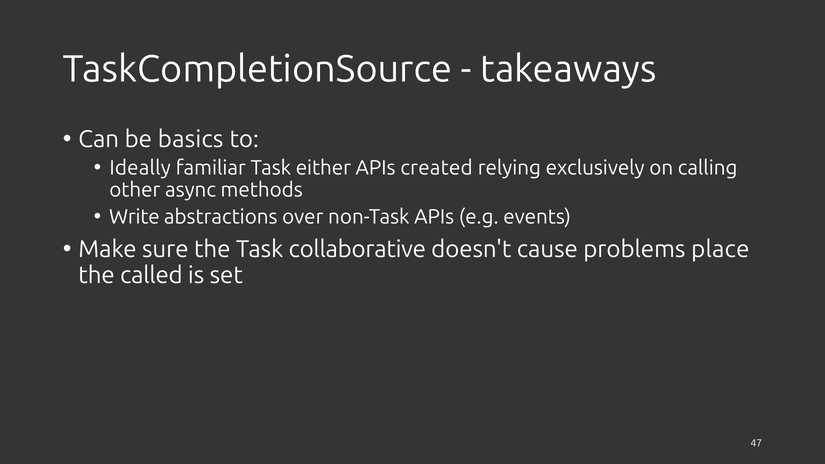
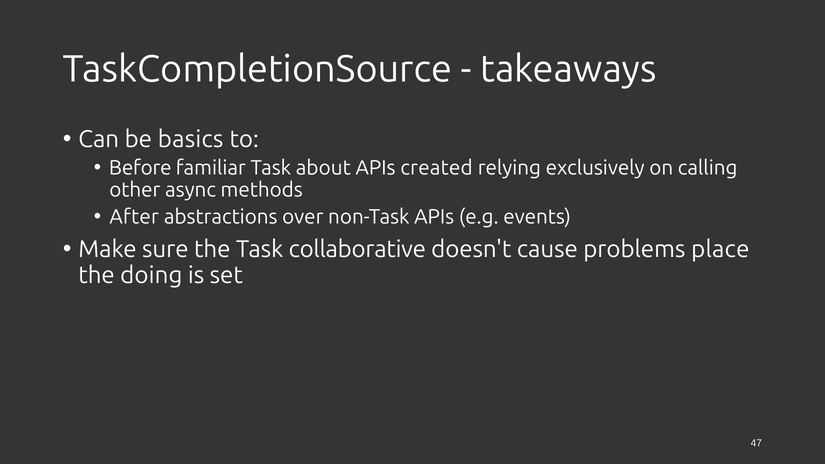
Ideally: Ideally -> Before (140, 168)
either: either -> about (323, 168)
Write: Write -> After (134, 217)
called: called -> doing (151, 275)
